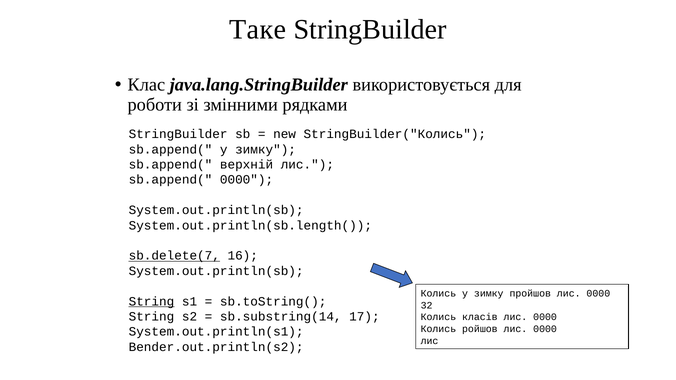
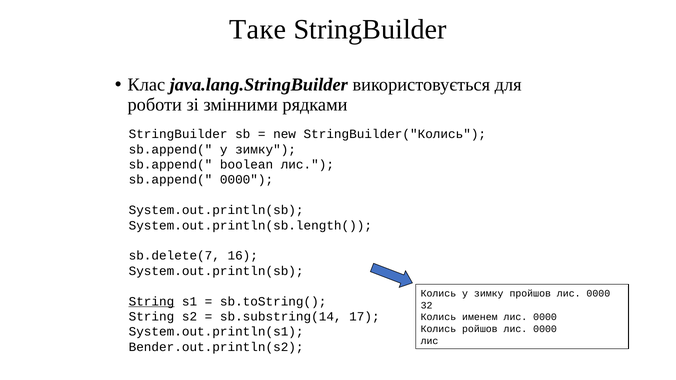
верхній: верхній -> boolean (247, 165)
sb.delete(7 underline: present -> none (174, 256)
класів: класів -> именем (480, 317)
